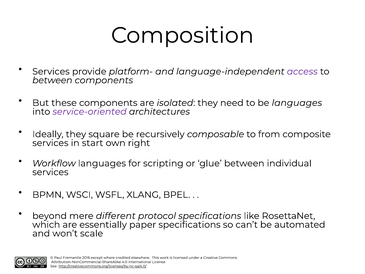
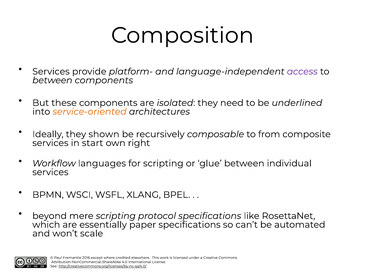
be languages: languages -> underlined (297, 103)
service-oriented colour: purple -> orange (90, 112)
square: square -> shown (104, 134)
mere different: different -> scripting (116, 216)
